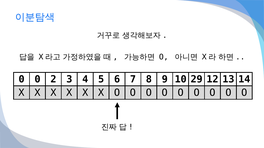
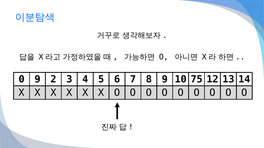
0 0: 0 -> 9 (37, 79)
29: 29 -> 75 (197, 79)
